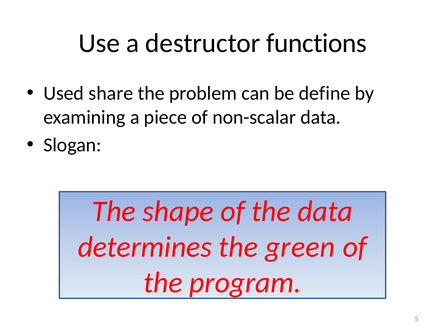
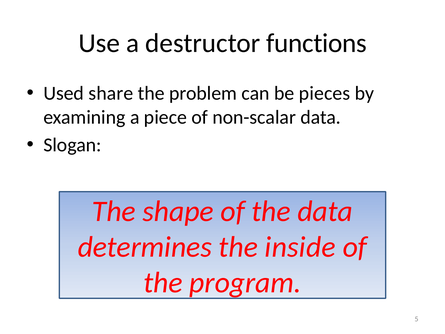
define: define -> pieces (325, 93)
green: green -> inside (300, 247)
